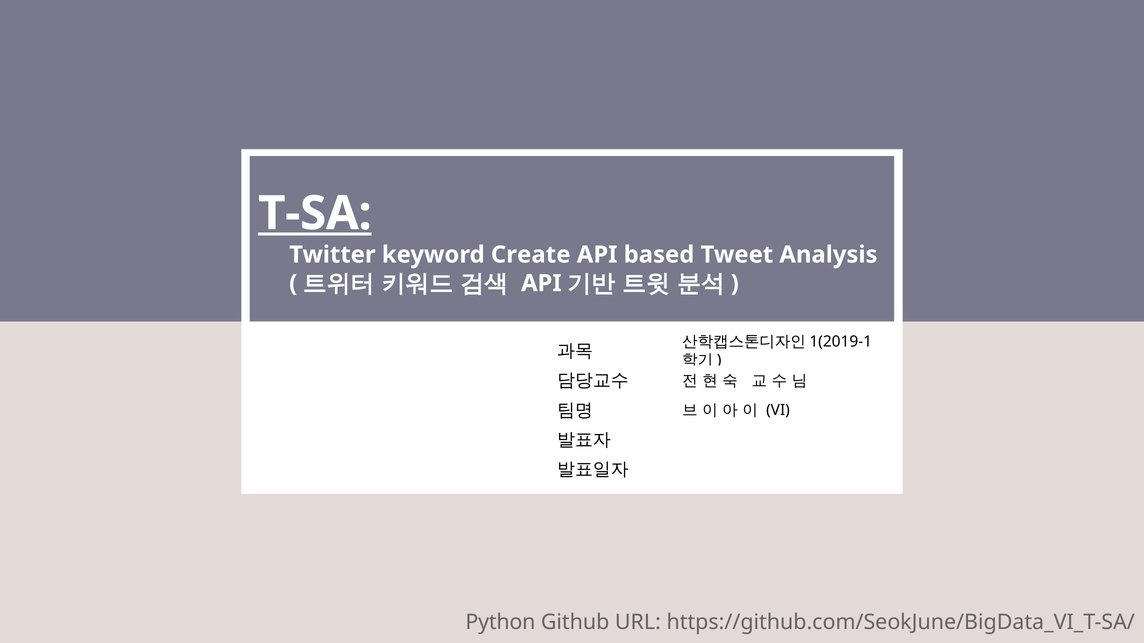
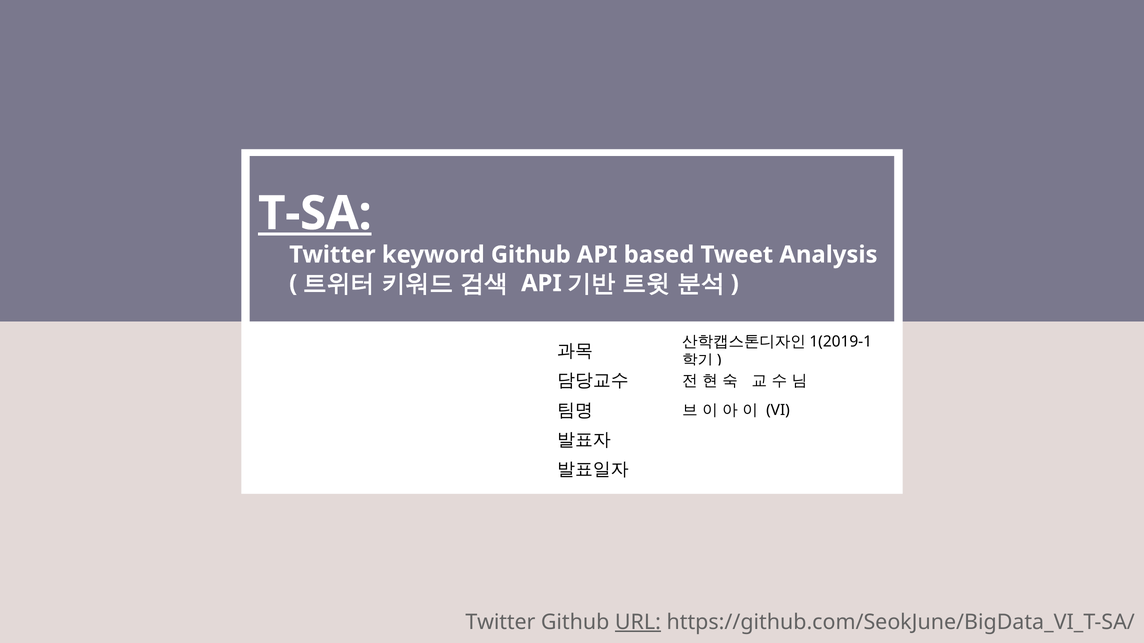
keyword Create: Create -> Github (531, 255)
Python: Python -> Twitter (500, 623)
URL underline: none -> present (638, 623)
